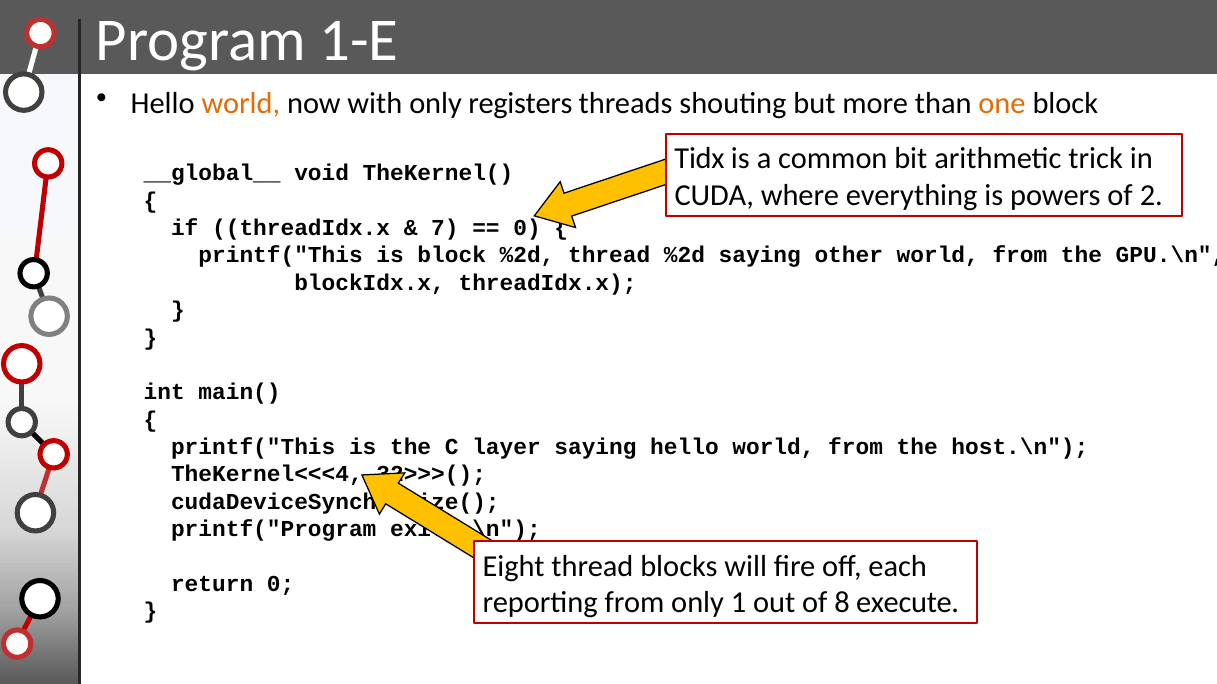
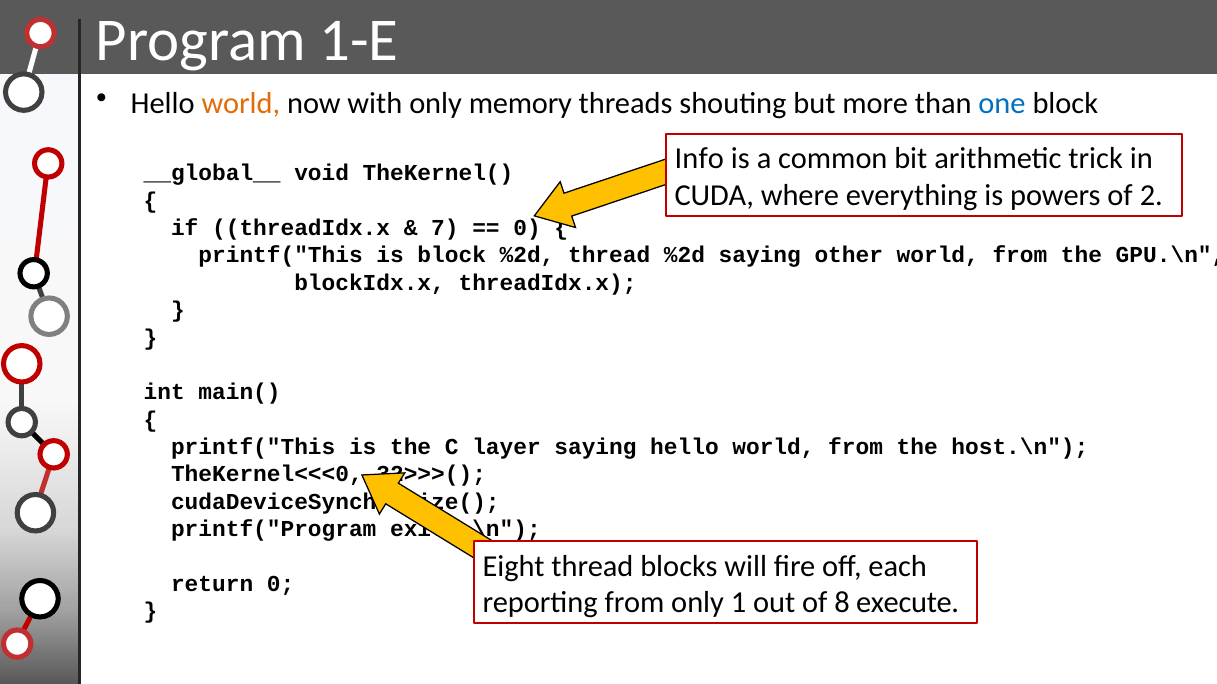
registers: registers -> memory (520, 103)
one colour: orange -> blue (1002, 103)
Tidx: Tidx -> Info (699, 159)
TheKernel<<<4: TheKernel<<<4 -> TheKernel<<<0 (267, 475)
